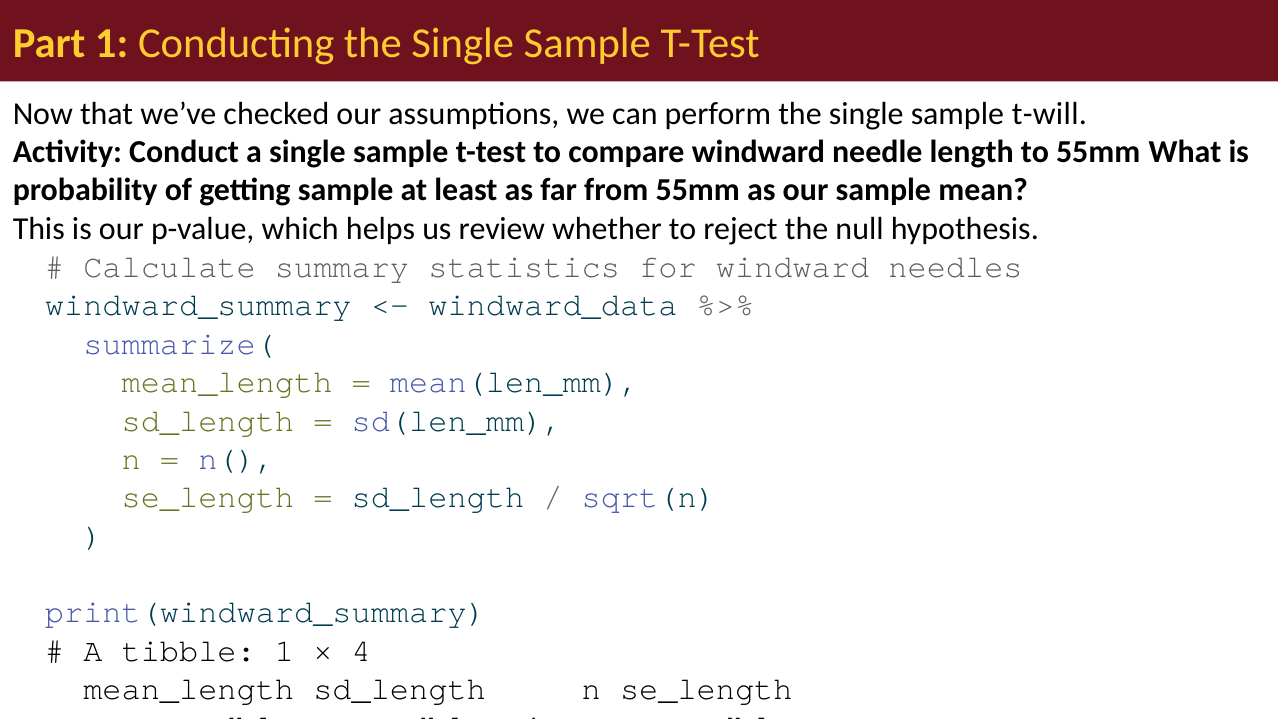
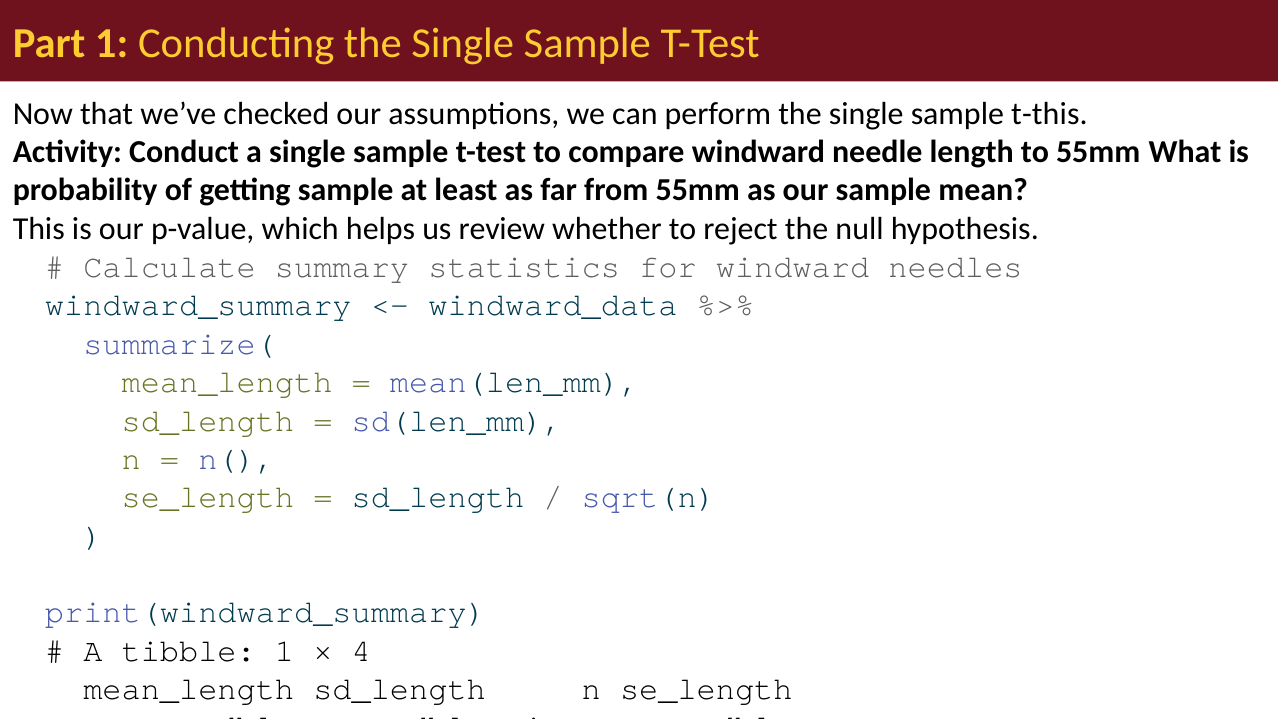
t-will: t-will -> t-this (1049, 114)
